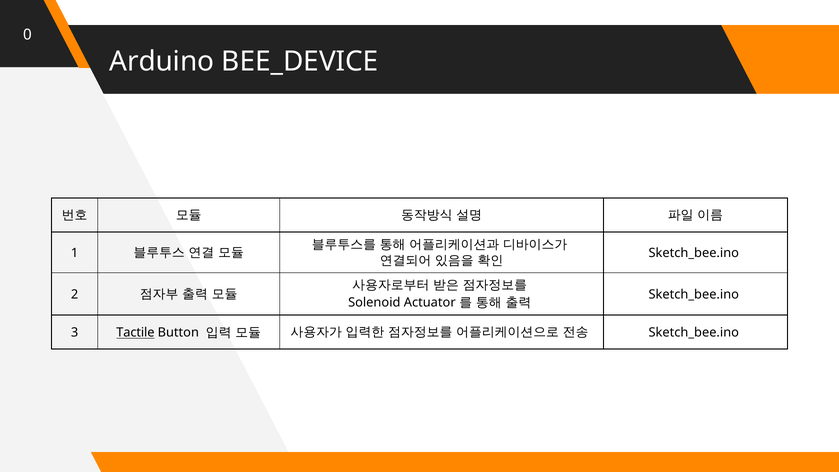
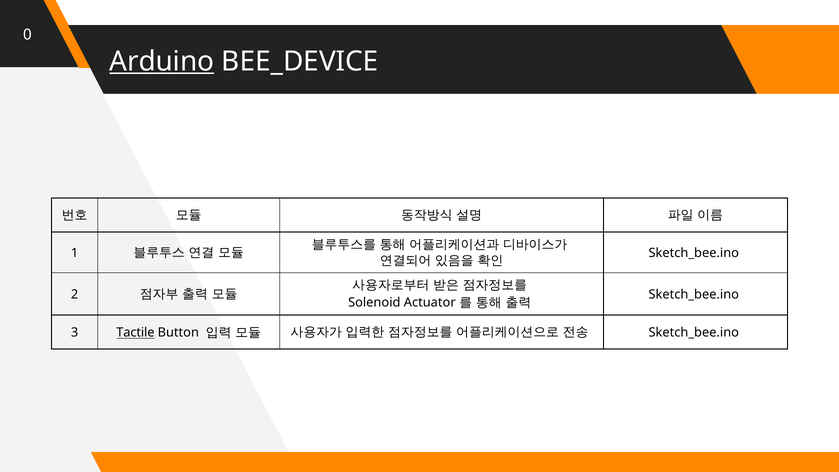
Arduino underline: none -> present (162, 61)
